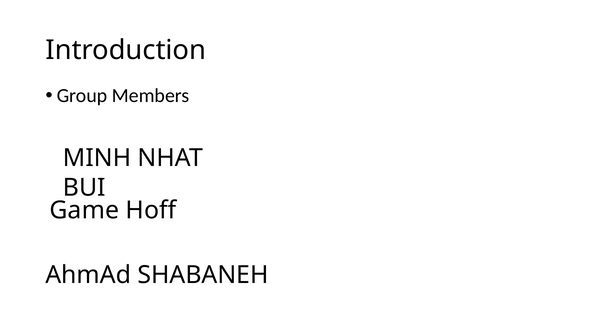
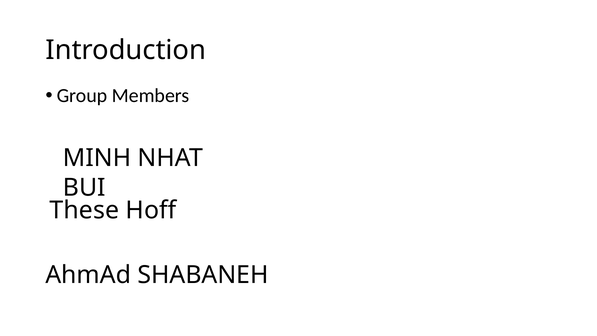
Game: Game -> These (84, 210)
